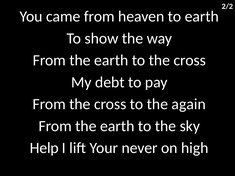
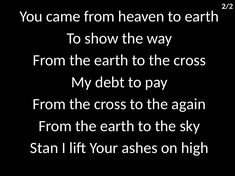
Help: Help -> Stan (44, 148)
never: never -> ashes (140, 148)
